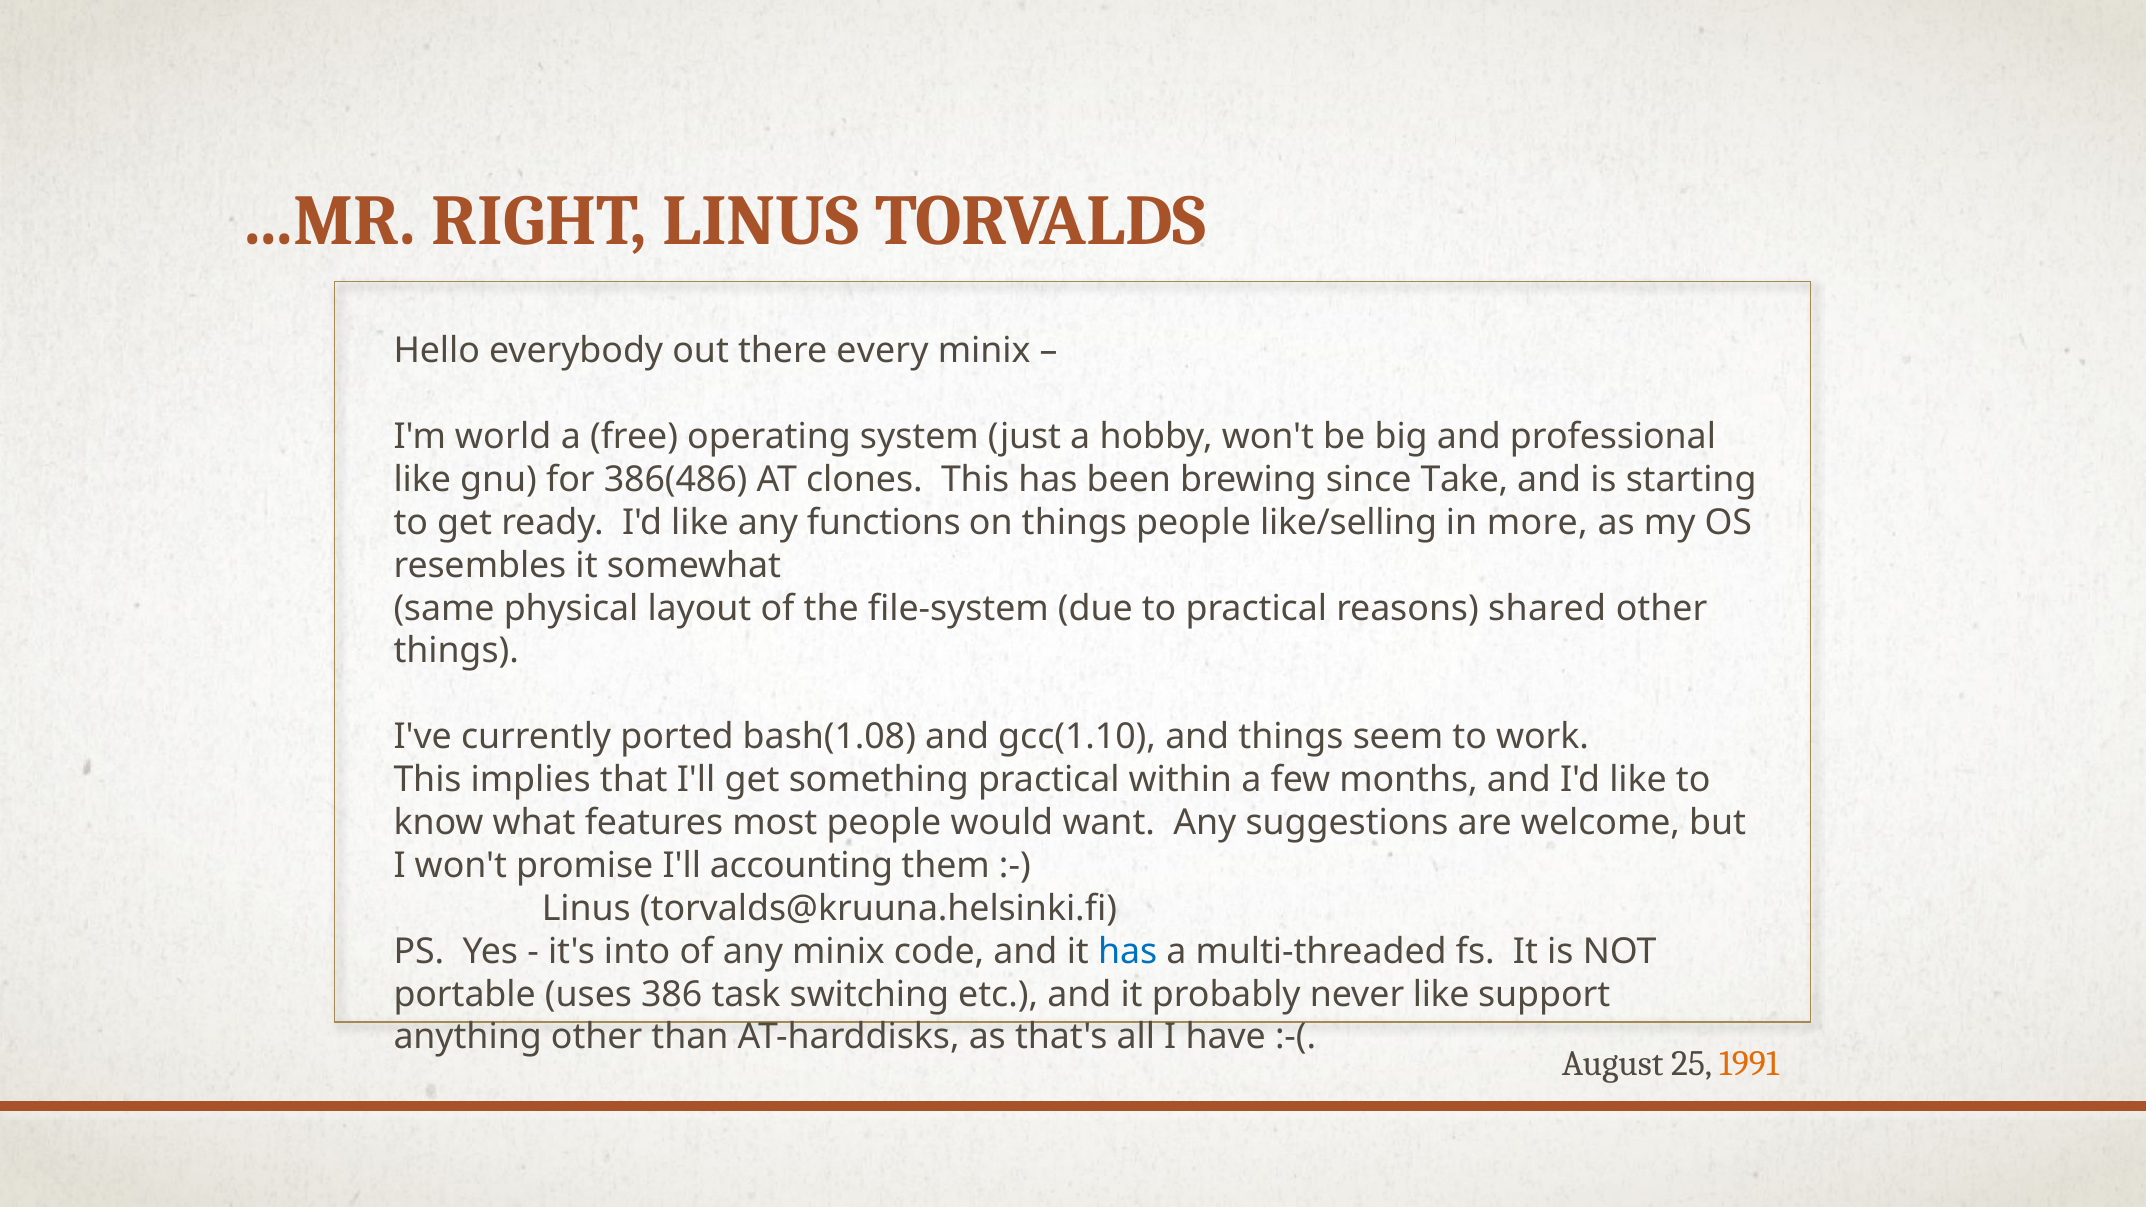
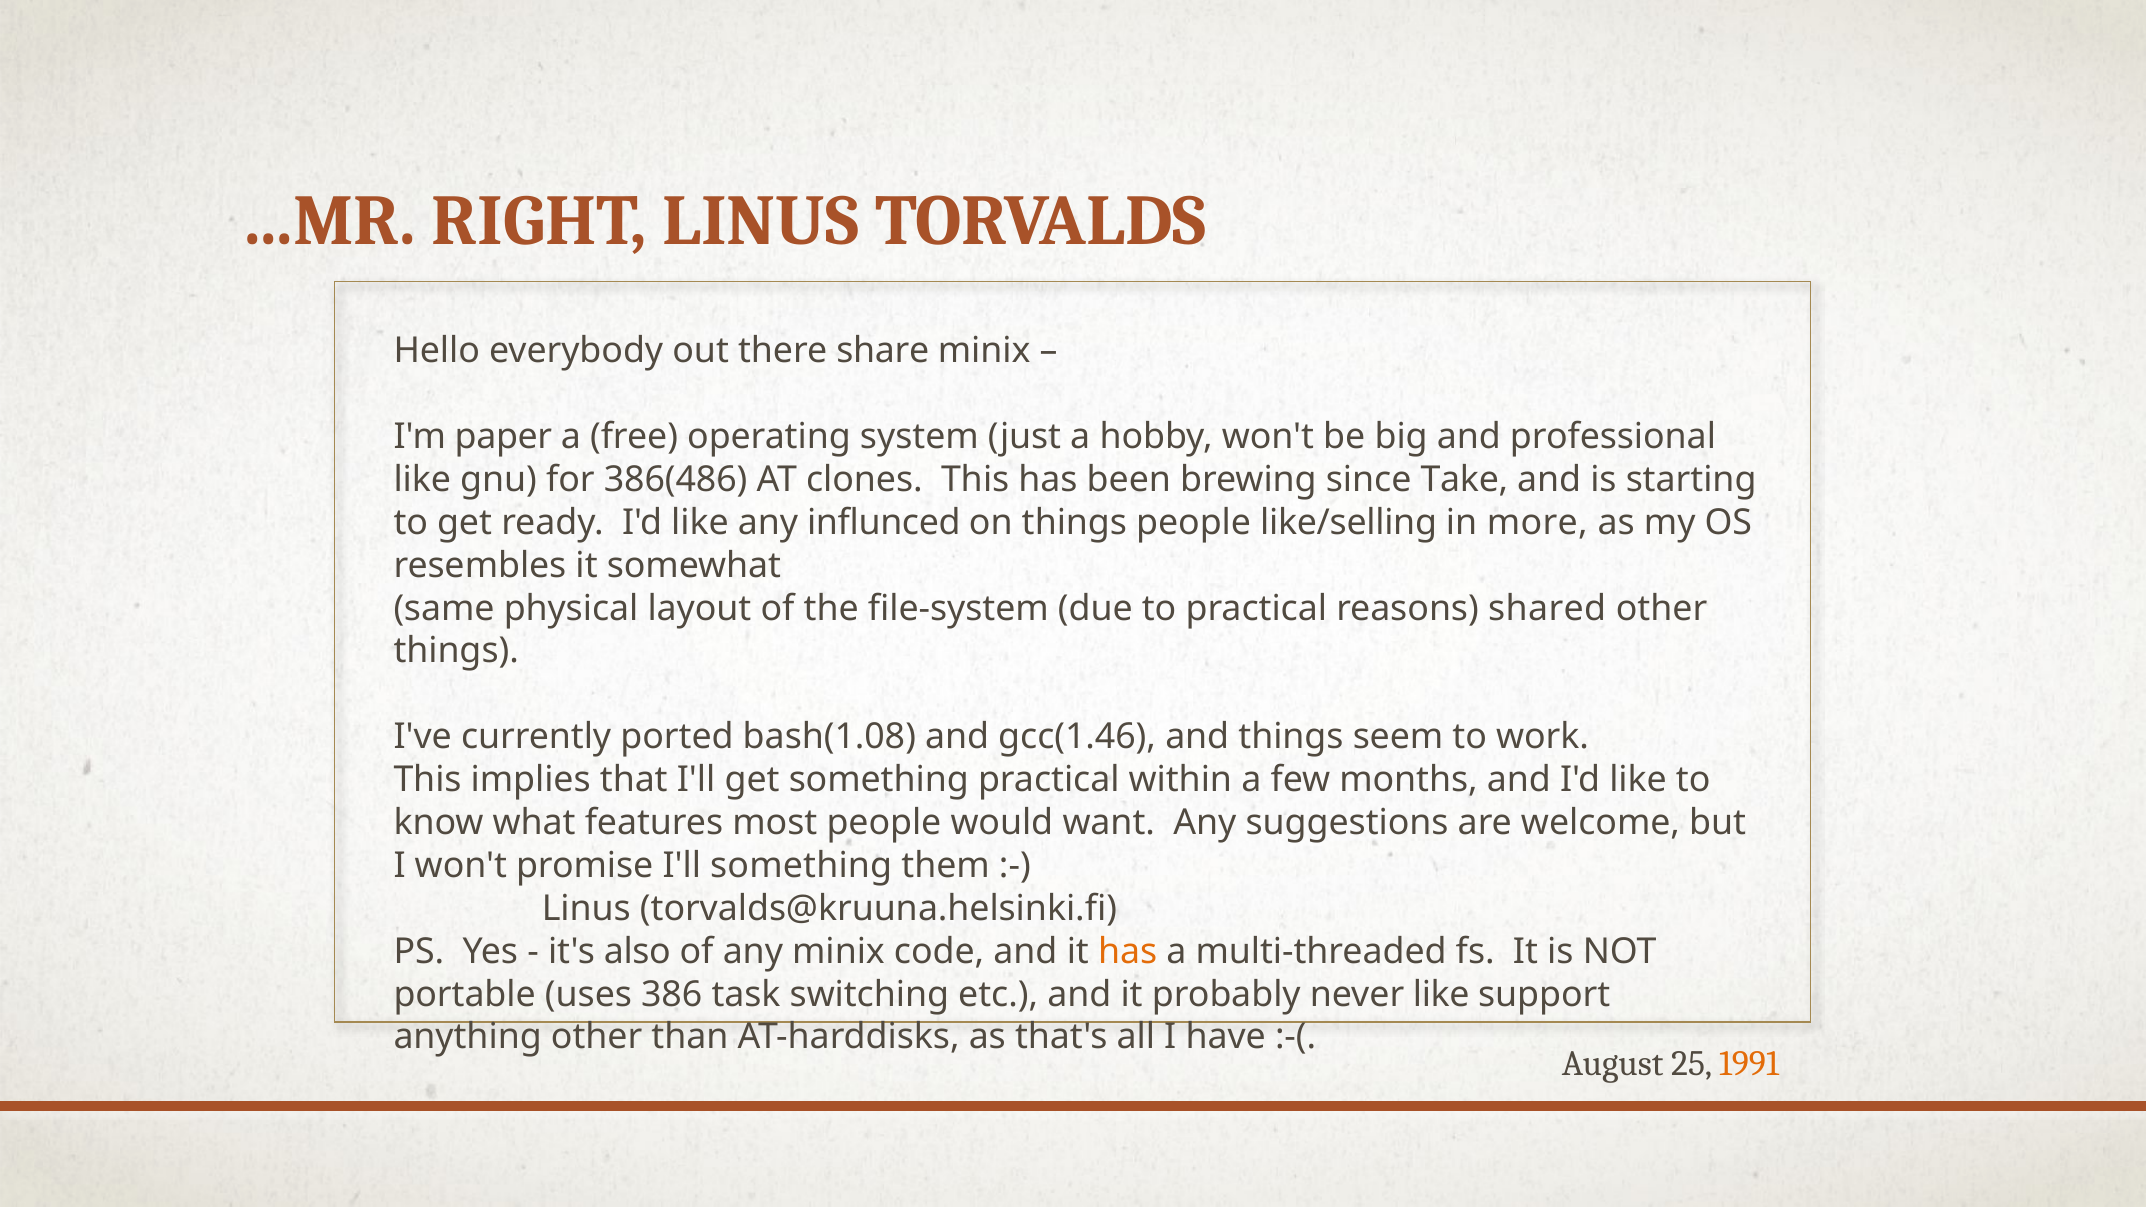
every: every -> share (883, 351)
world: world -> paper (503, 437)
functions: functions -> influnced (884, 523)
gcc(1.10: gcc(1.10 -> gcc(1.46 (1077, 737)
I'll accounting: accounting -> something (801, 866)
into: into -> also (637, 951)
has colour: blue -> orange (1128, 951)
